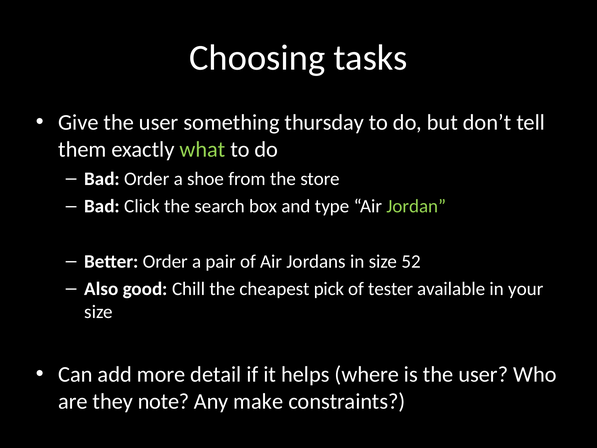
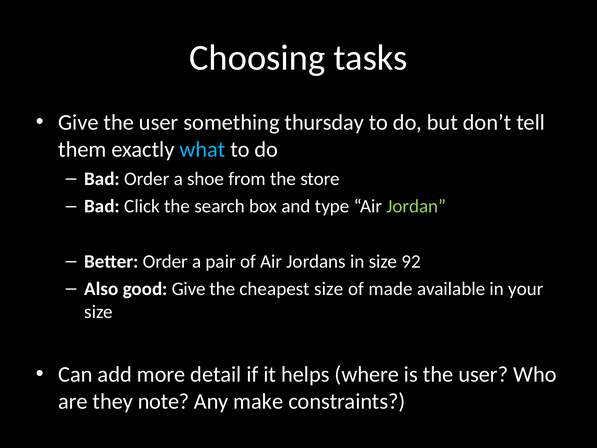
what colour: light green -> light blue (203, 149)
52: 52 -> 92 (411, 261)
good Chill: Chill -> Give (189, 289)
cheapest pick: pick -> size (329, 289)
tester: tester -> made (391, 289)
